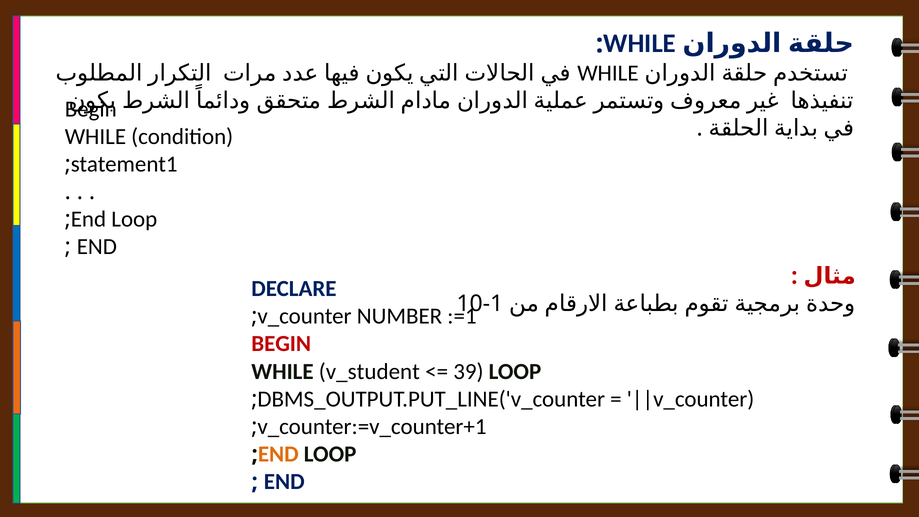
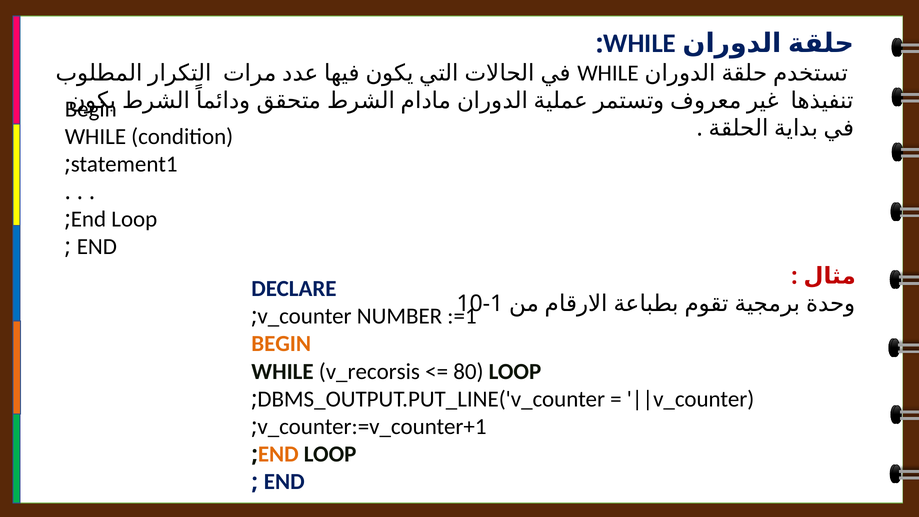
BEGIN colour: red -> orange (281, 344)
v_student: v_student -> v_recorsis (369, 371)
39: 39 -> 80 (468, 371)
